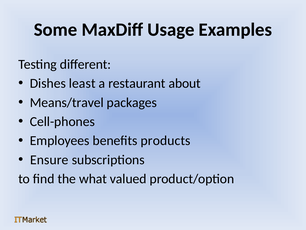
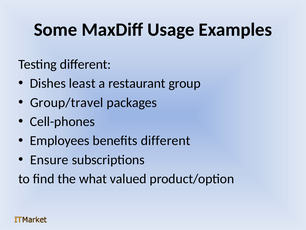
about: about -> group (185, 83)
Means/travel: Means/travel -> Group/travel (67, 102)
benefits products: products -> different (166, 140)
